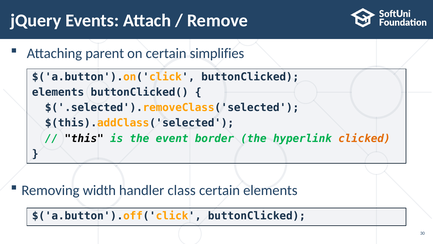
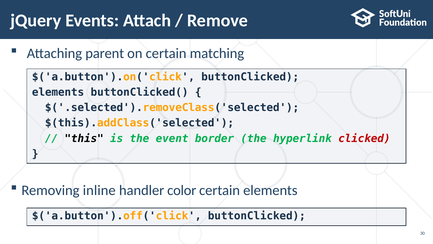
simplifies: simplifies -> matching (217, 53)
clicked colour: orange -> red (364, 138)
width: width -> inline (99, 190)
class: class -> color (182, 190)
